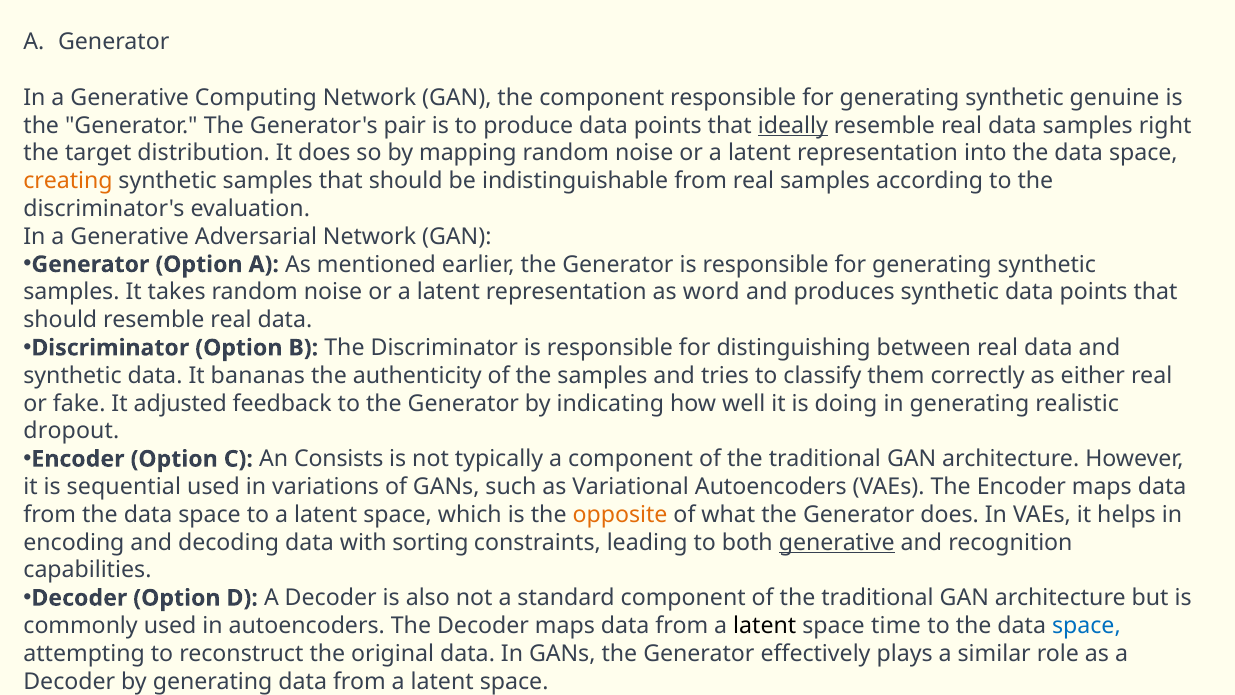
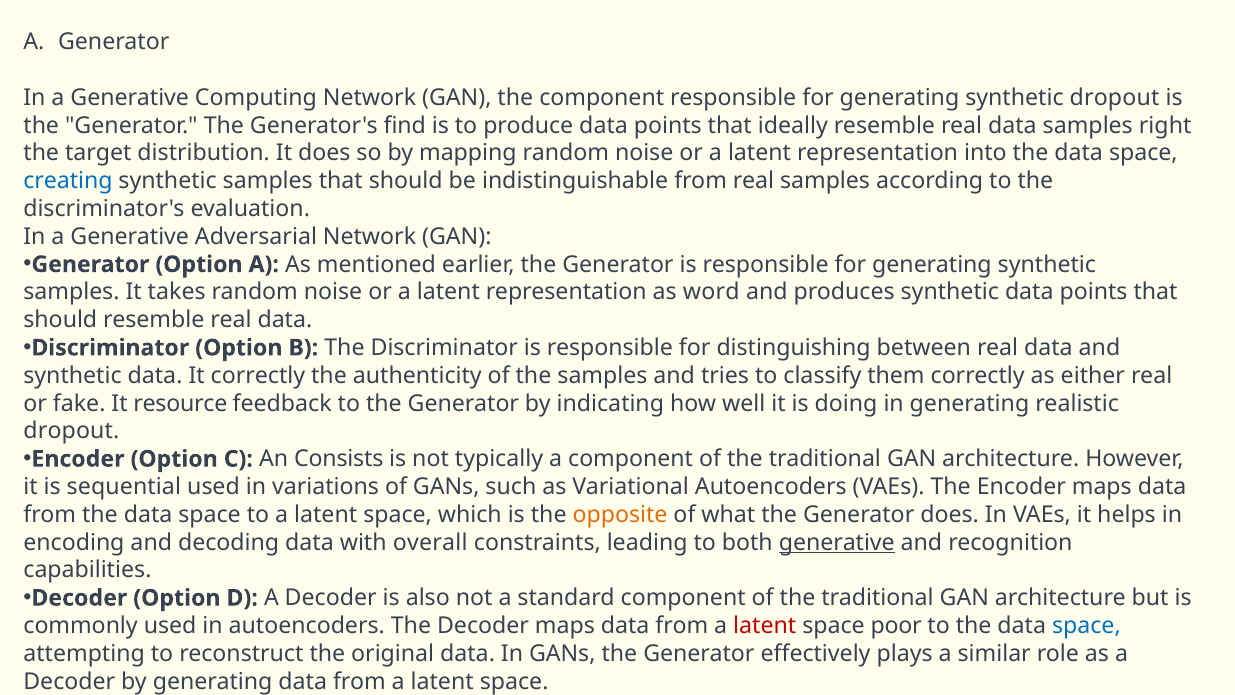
synthetic genuine: genuine -> dropout (1115, 98)
pair: pair -> find (405, 125)
ideally underline: present -> none (793, 125)
creating colour: orange -> blue (68, 181)
It bananas: bananas -> correctly (258, 375)
adjusted: adjusted -> resource (180, 403)
sorting: sorting -> overall (430, 542)
latent colour: black -> red (765, 626)
time: time -> poor (896, 626)
